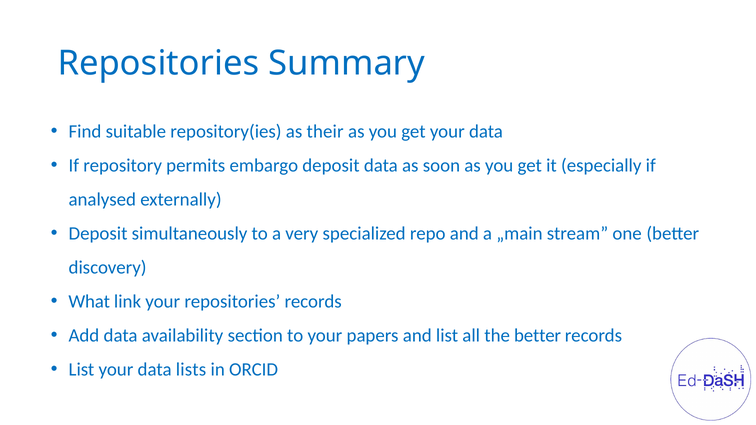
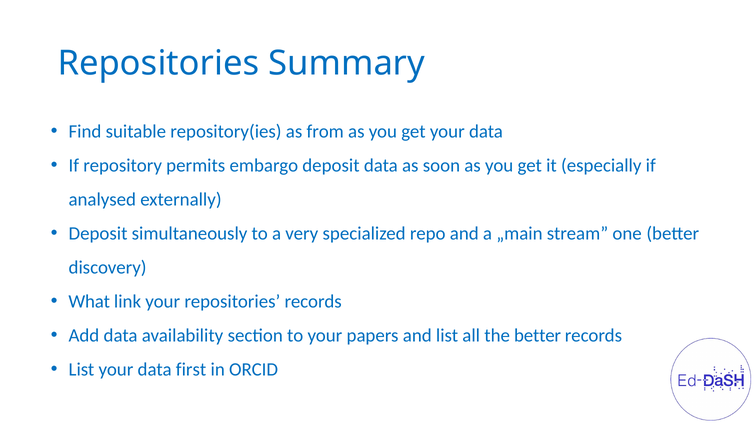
their: their -> from (325, 132)
lists: lists -> first (191, 370)
